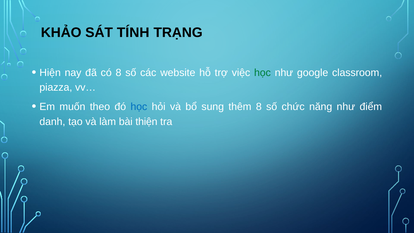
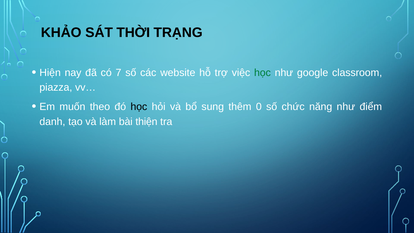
TÍNH: TÍNH -> THỜI (133, 33)
có 8: 8 -> 7 (119, 73)
học colour: blue -> black (139, 107)
thêm 8: 8 -> 0 (259, 107)
